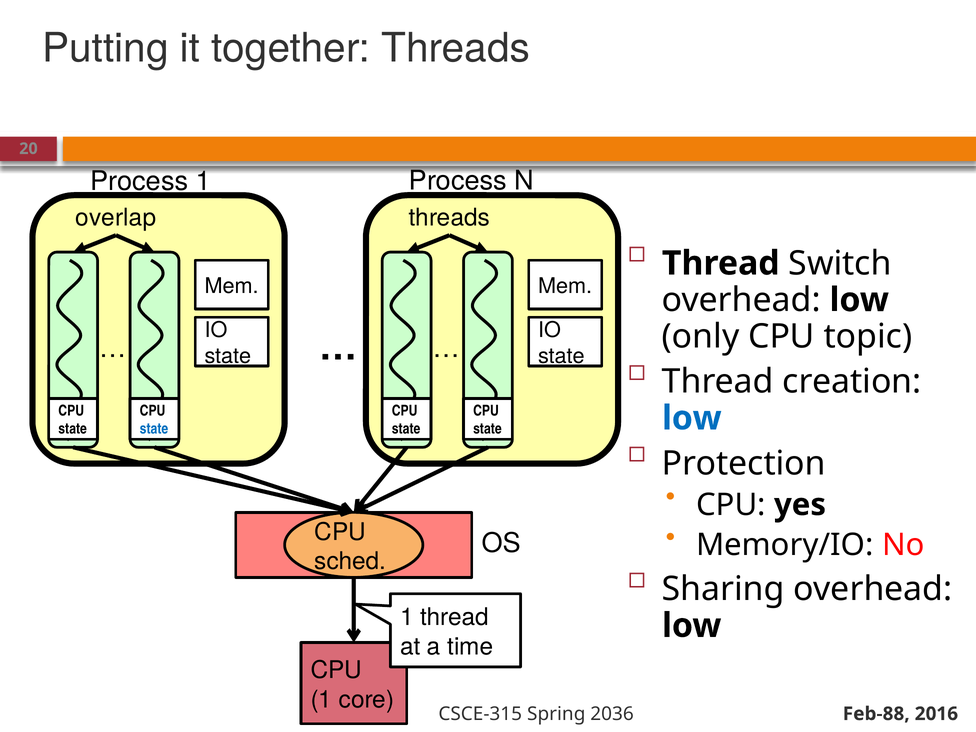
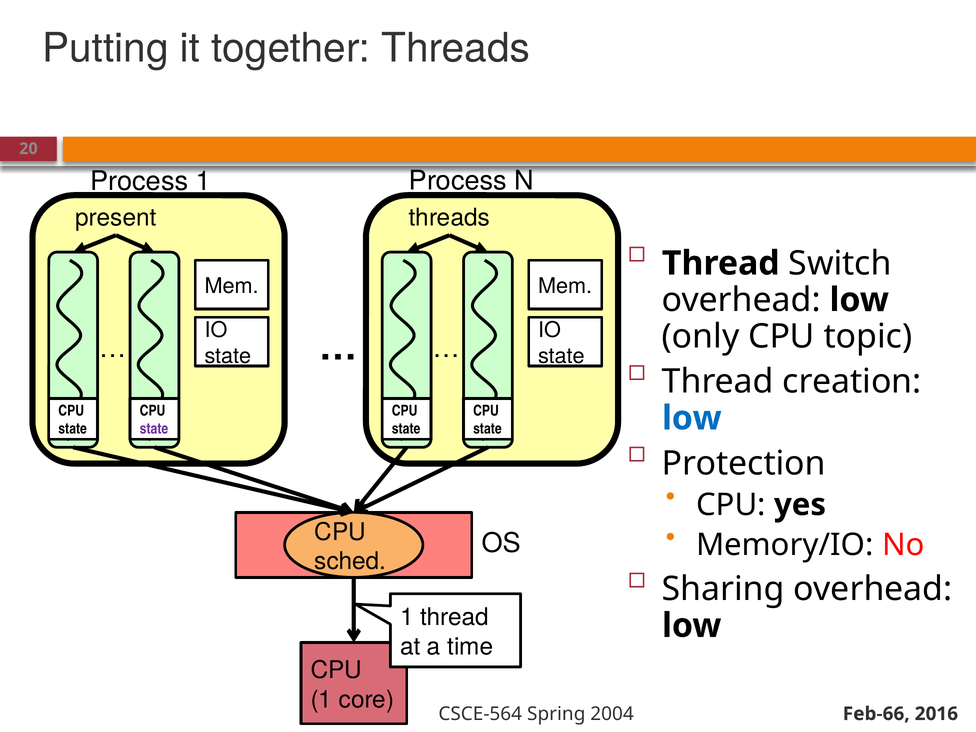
overlap: overlap -> present (116, 218)
state colour: blue -> purple (154, 429)
CSCE-315: CSCE-315 -> CSCE-564 (480, 714)
2036: 2036 -> 2004 (612, 714)
Feb-88: Feb-88 -> Feb-66 (876, 714)
